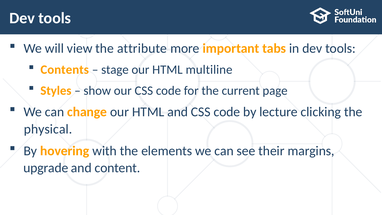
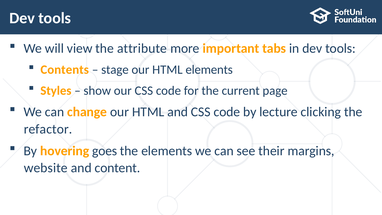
HTML multiline: multiline -> elements (209, 70)
physical: physical -> refactor (48, 129)
with: with -> goes (105, 151)
upgrade: upgrade -> website (46, 168)
